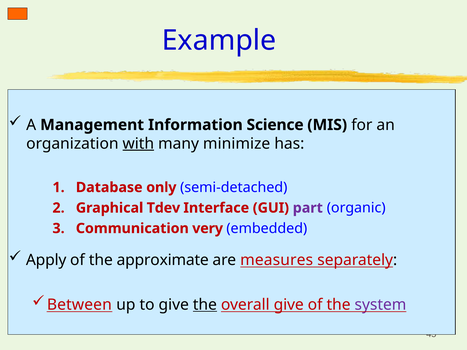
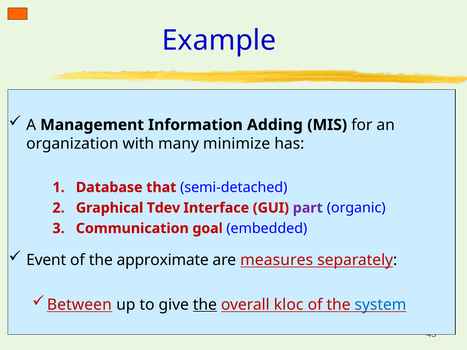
Science: Science -> Adding (275, 125)
with underline: present -> none (138, 144)
only: only -> that (161, 188)
very: very -> goal (208, 229)
Apply: Apply -> Event (46, 260)
overall give: give -> kloc (289, 305)
system colour: purple -> blue (380, 305)
